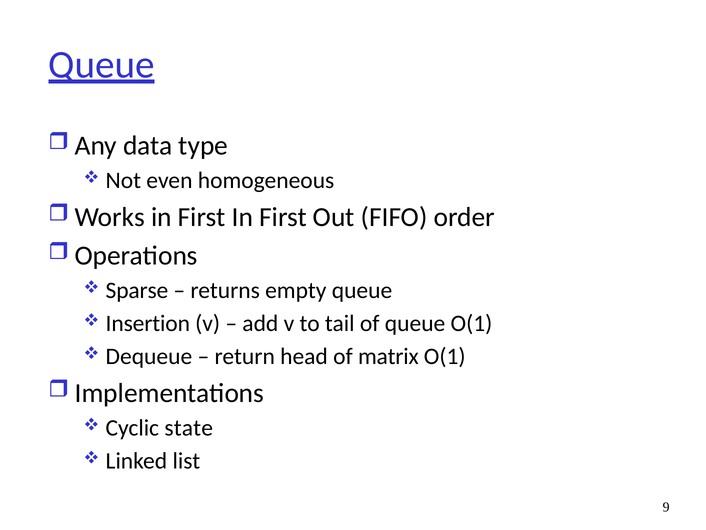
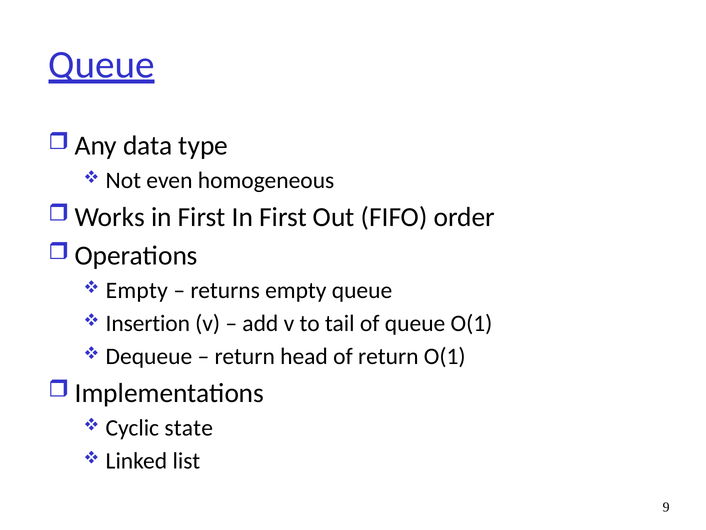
Sparse: Sparse -> Empty (137, 290)
of matrix: matrix -> return (388, 356)
